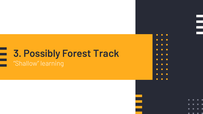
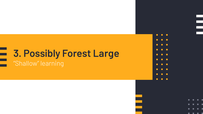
Track: Track -> Large (106, 54)
